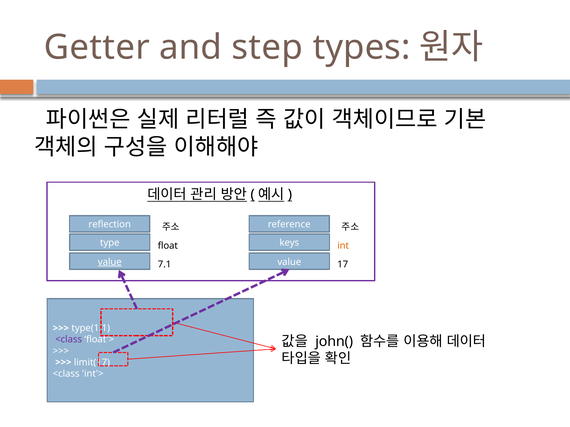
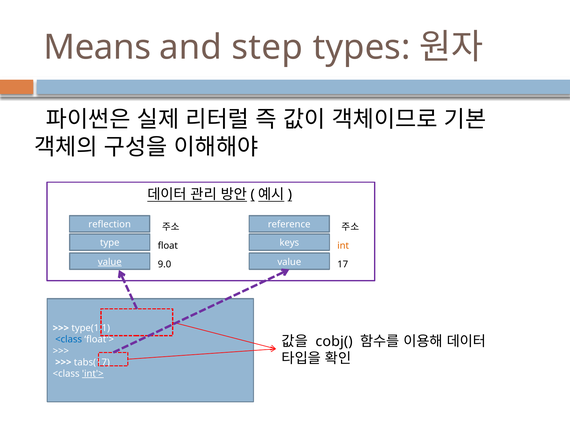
Getter: Getter -> Means (97, 48)
7.1: 7.1 -> 9.0 (164, 265)
john(: john( -> cobj( (334, 342)
<class colour: purple -> blue (69, 340)
limit(17: limit(17 -> tabs(17 (92, 363)
int'> underline: none -> present (93, 374)
